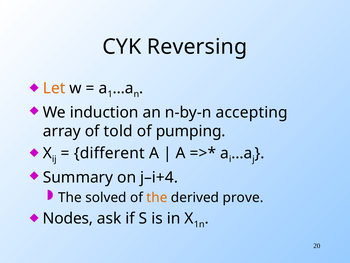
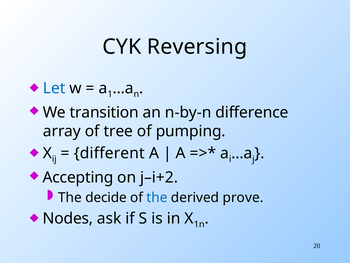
Let colour: orange -> blue (54, 88)
induction: induction -> transition (104, 112)
accepting: accepting -> difference (252, 112)
told: told -> tree (118, 131)
Summary: Summary -> Accepting (78, 177)
j–i+4: j–i+4 -> j–i+2 (159, 177)
solved: solved -> decide (106, 197)
the colour: orange -> blue (157, 197)
